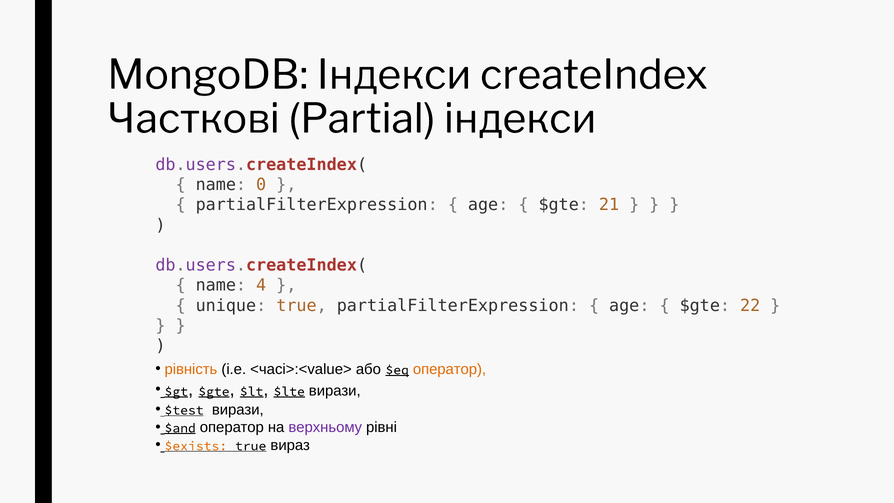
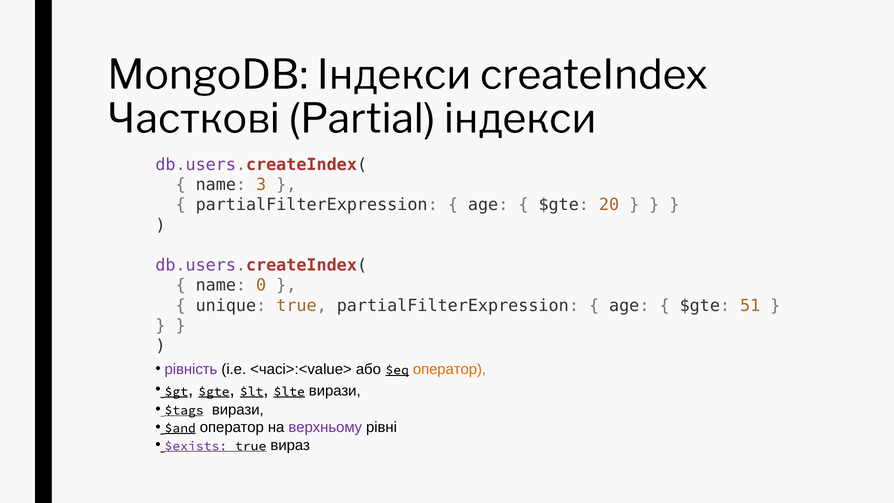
0: 0 -> 3 (261, 185)
21: 21 -> 20 (609, 205)
4: 4 -> 0 (261, 285)
22: 22 -> 51 (750, 305)
рівність colour: orange -> purple (191, 369)
$test: $test -> $tags (184, 410)
$exists colour: orange -> purple (196, 446)
